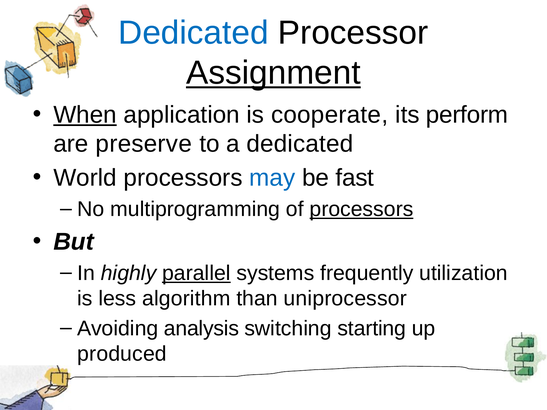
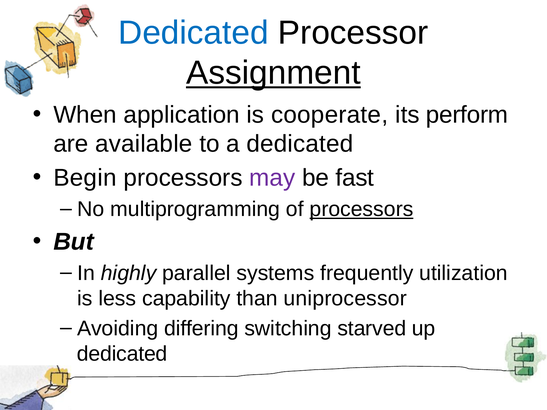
When underline: present -> none (85, 115)
preserve: preserve -> available (144, 144)
World: World -> Begin (85, 178)
may colour: blue -> purple (272, 178)
parallel underline: present -> none (196, 273)
algorithm: algorithm -> capability (186, 299)
analysis: analysis -> differing (201, 329)
starting: starting -> starved (372, 329)
produced: produced -> dedicated (122, 354)
